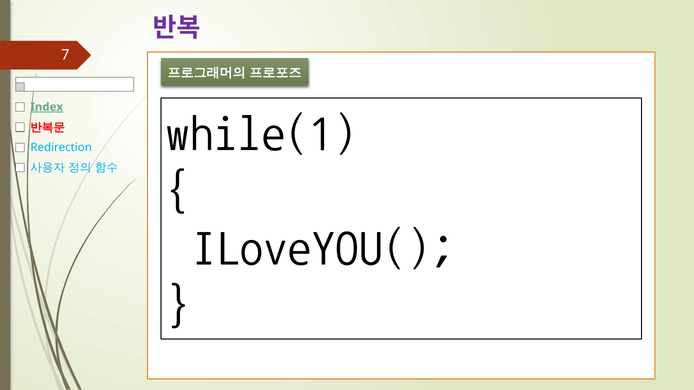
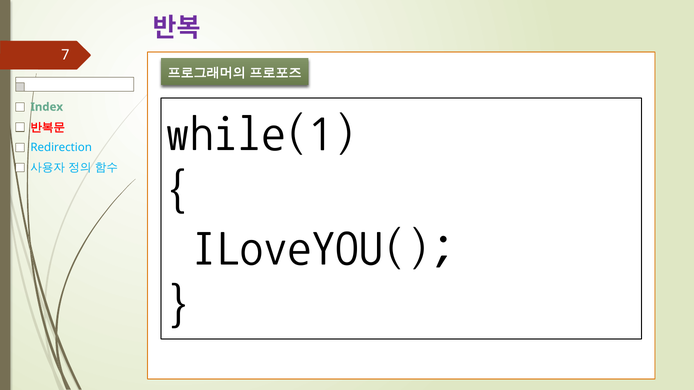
Index underline: present -> none (47, 107)
